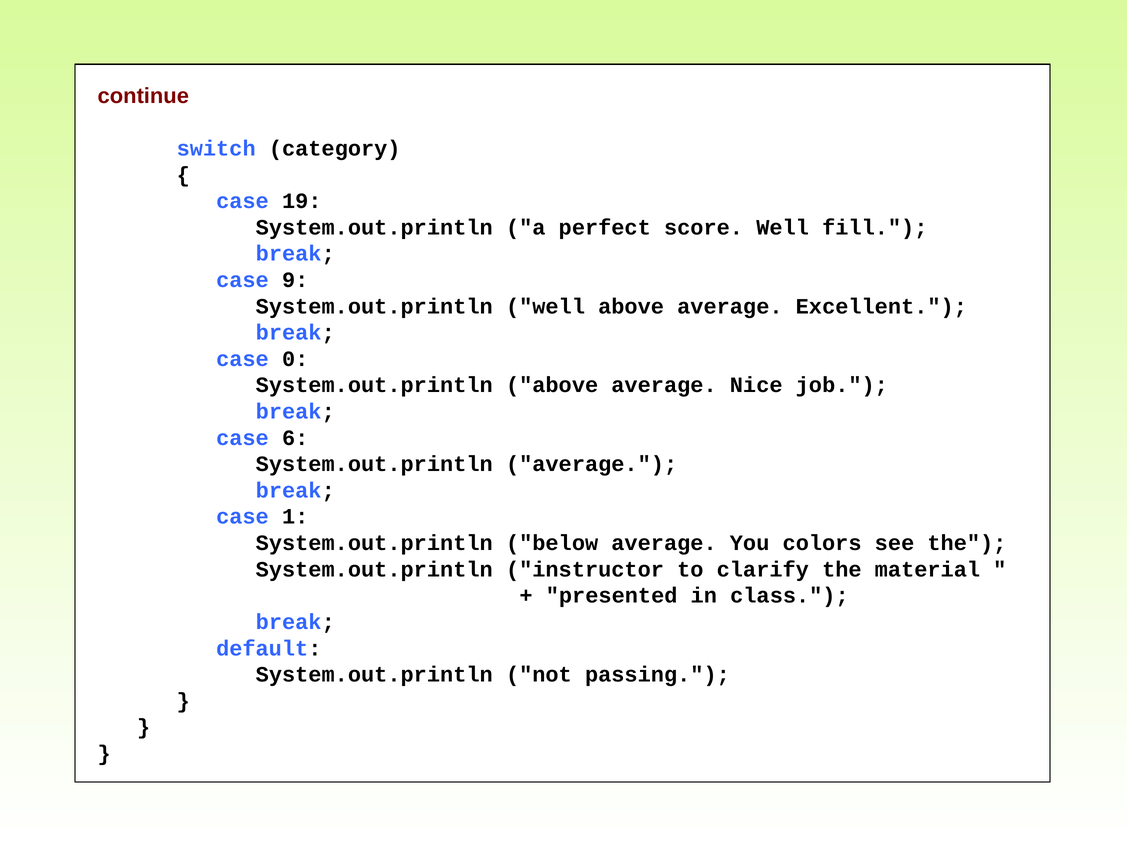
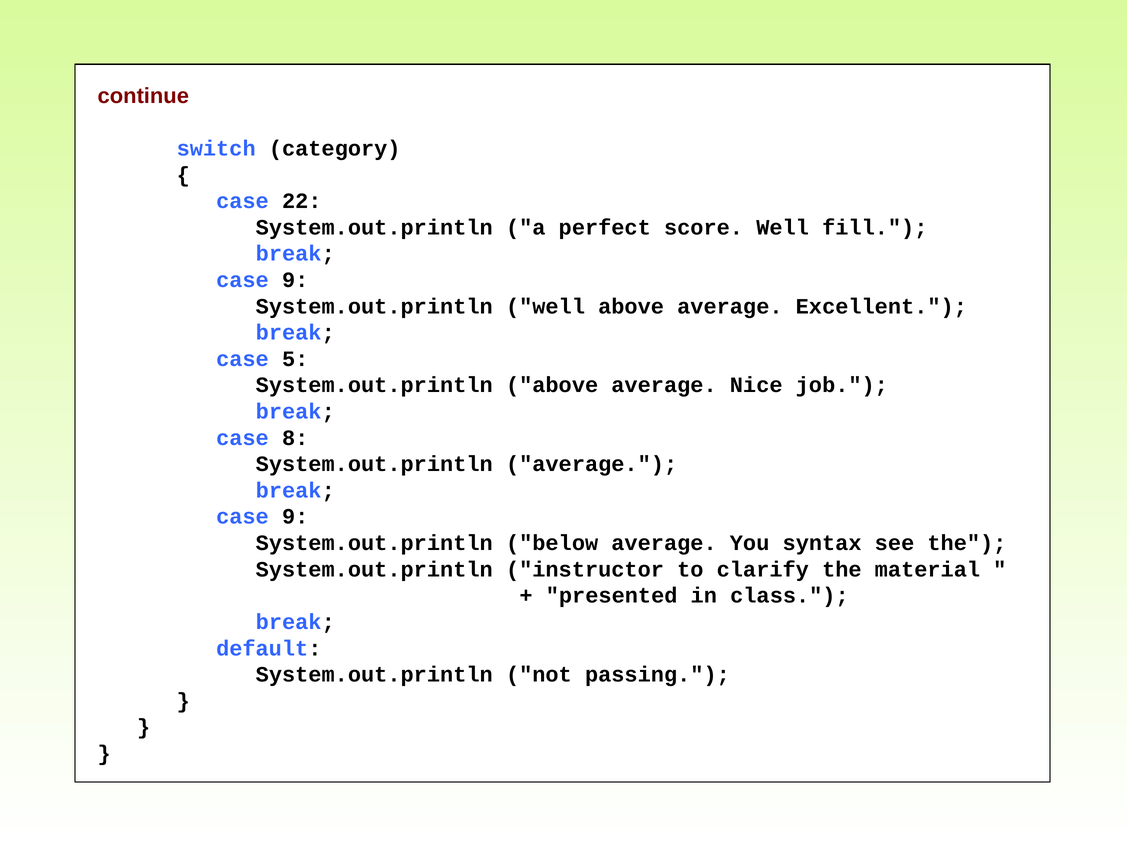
19: 19 -> 22 (302, 201)
0: 0 -> 5 (295, 359)
6: 6 -> 8 (295, 438)
1: 1 -> 9 (295, 517)
colors: colors -> syntax (822, 543)
